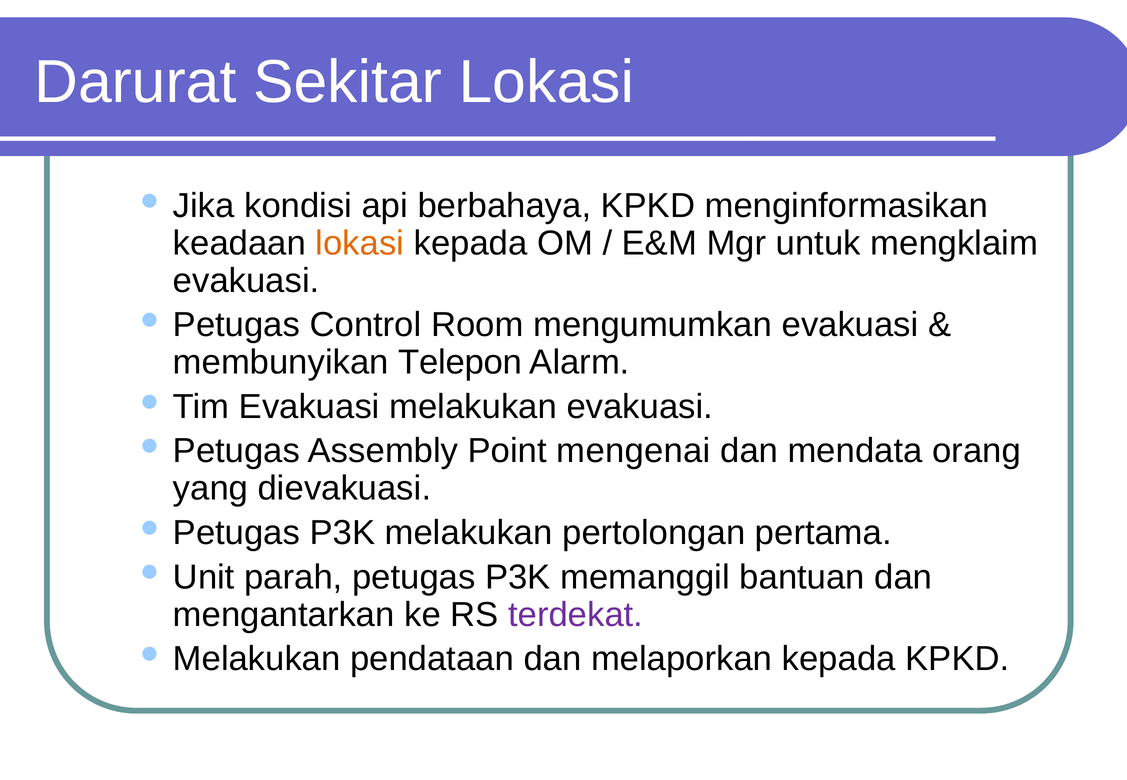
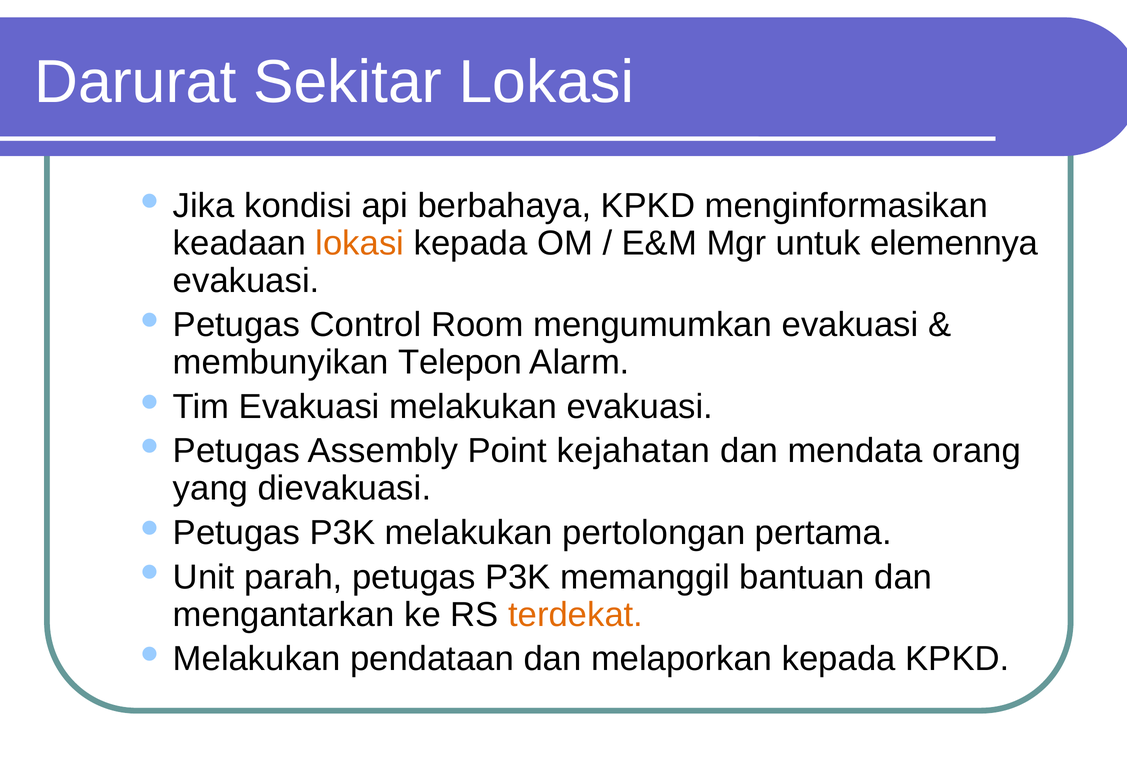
mengklaim: mengklaim -> elemennya (954, 243)
mengenai: mengenai -> kejahatan (633, 451)
terdekat colour: purple -> orange (576, 615)
